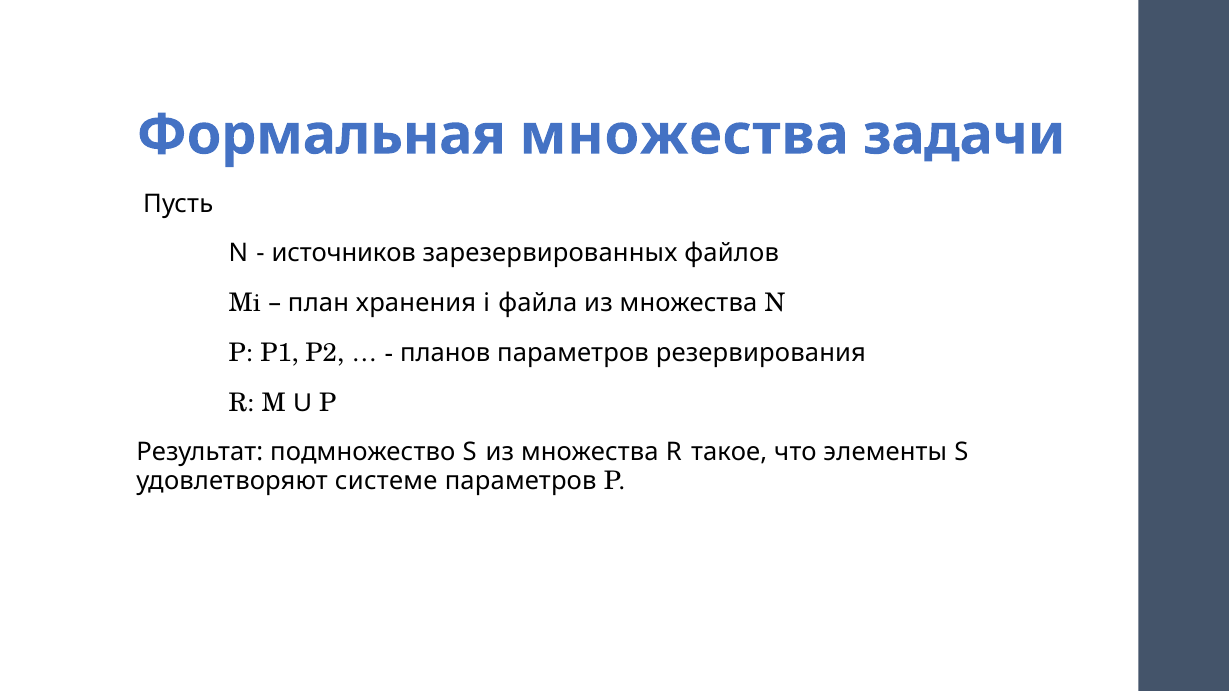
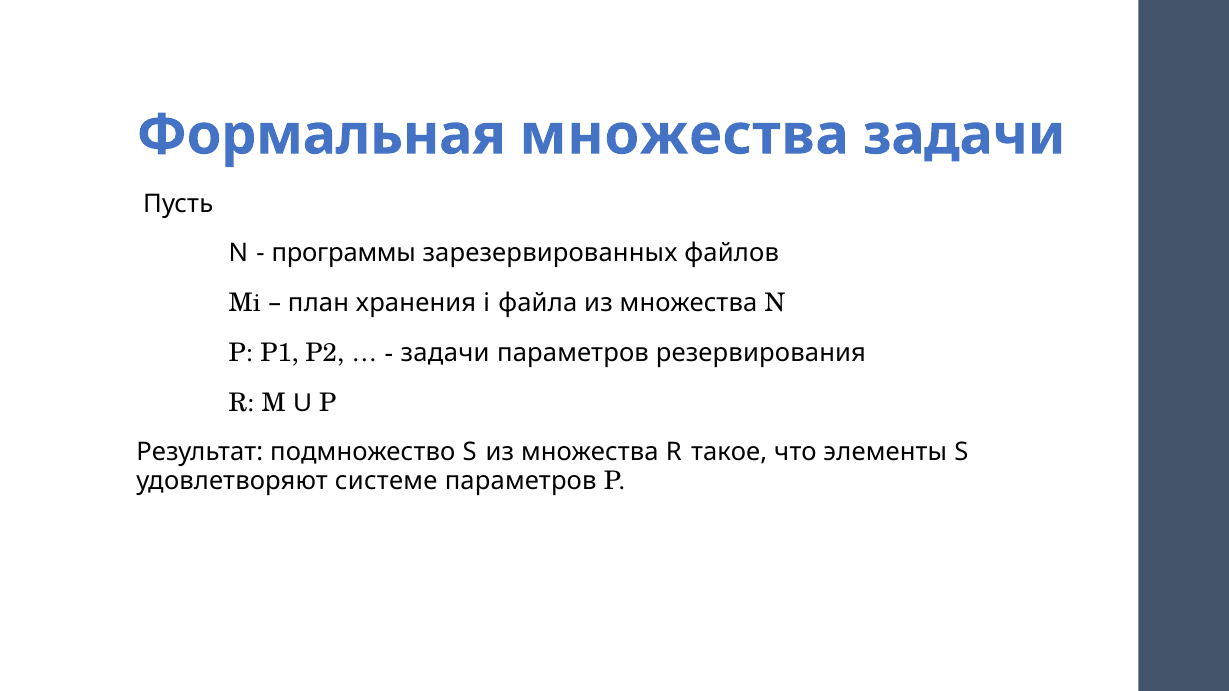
источников: источников -> программы (344, 254)
планов: планов -> задачи (445, 353)
